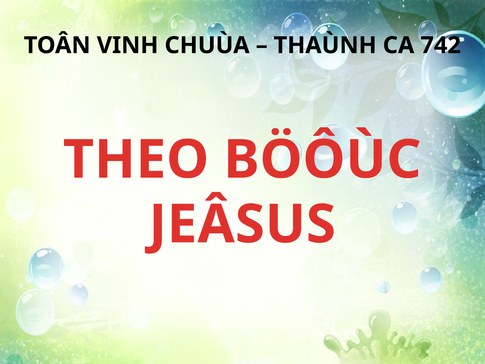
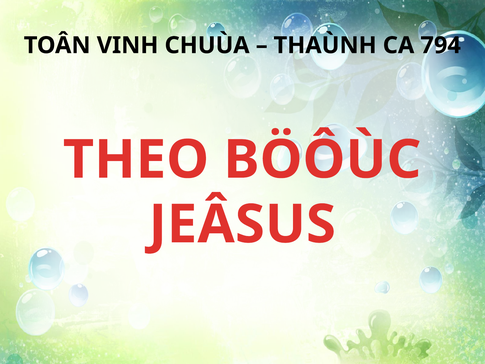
742: 742 -> 794 (441, 45)
